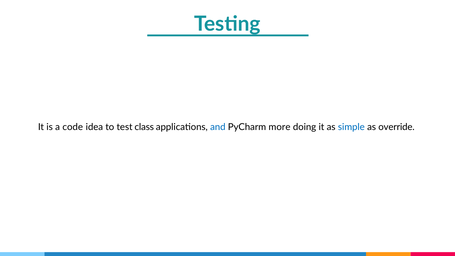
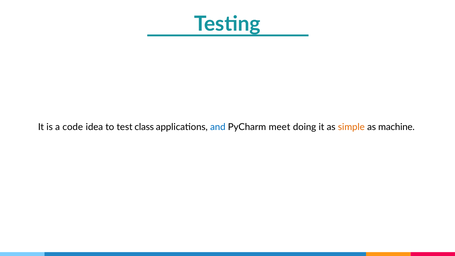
more: more -> meet (279, 127)
simple colour: blue -> orange (351, 127)
override: override -> machine (396, 127)
